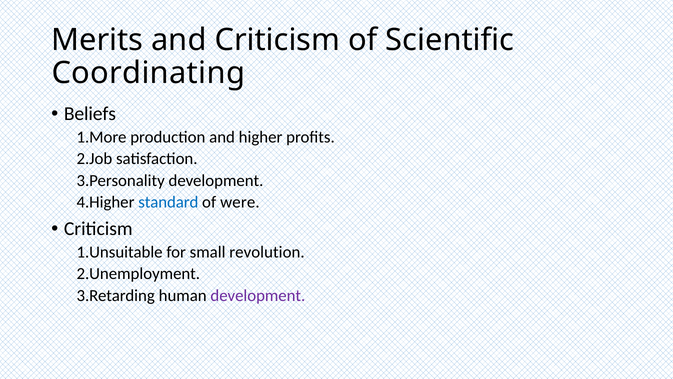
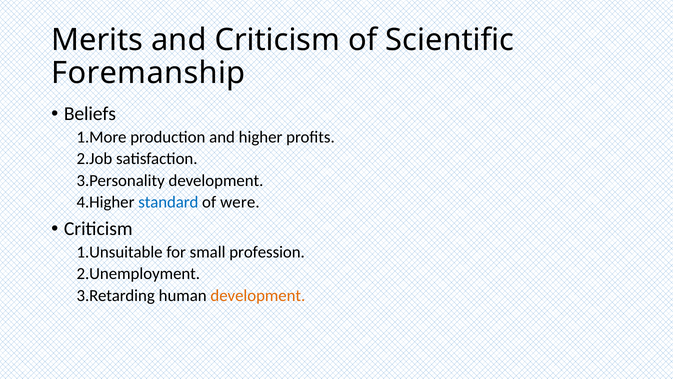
Coordinating: Coordinating -> Foremanship (148, 73)
revolution: revolution -> profession (267, 252)
development colour: purple -> orange (258, 295)
